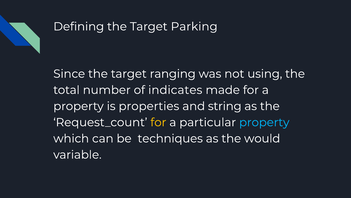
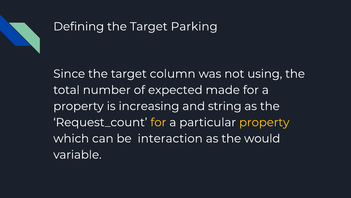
ranging: ranging -> column (173, 74)
indicates: indicates -> expected (175, 90)
properties: properties -> increasing (149, 106)
property colour: light blue -> yellow (264, 122)
techniques: techniques -> interaction (170, 138)
